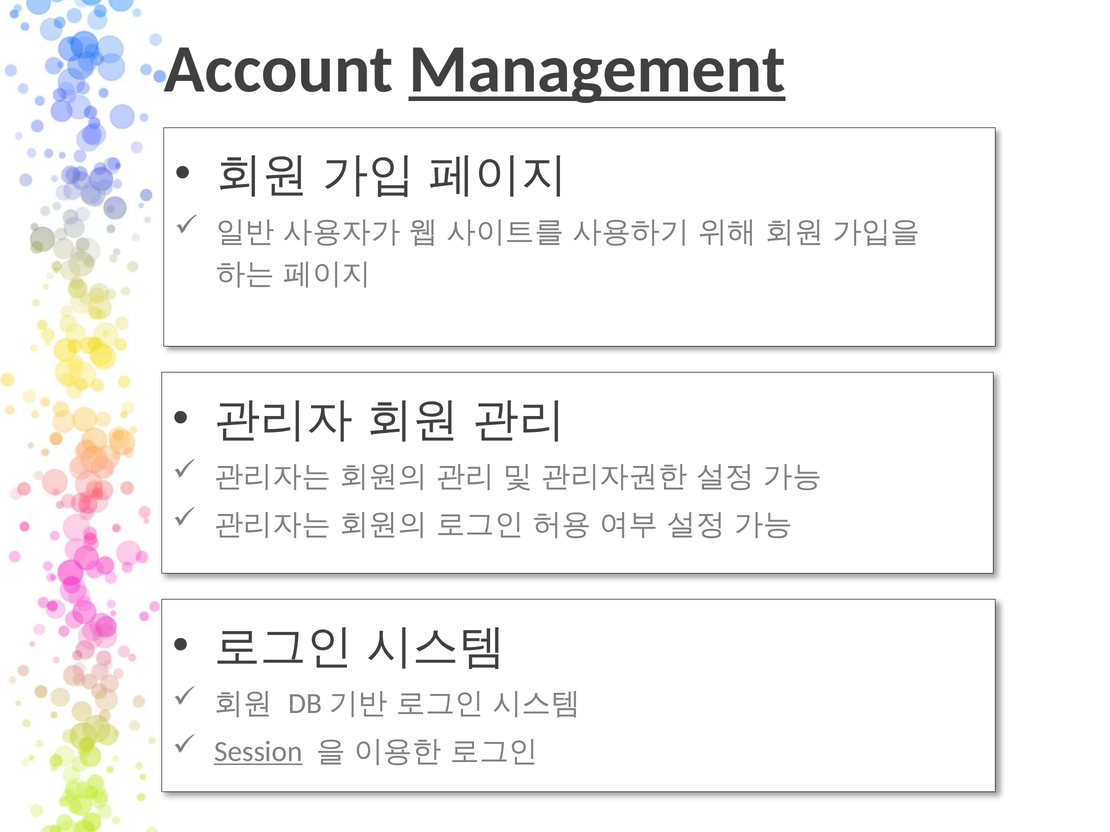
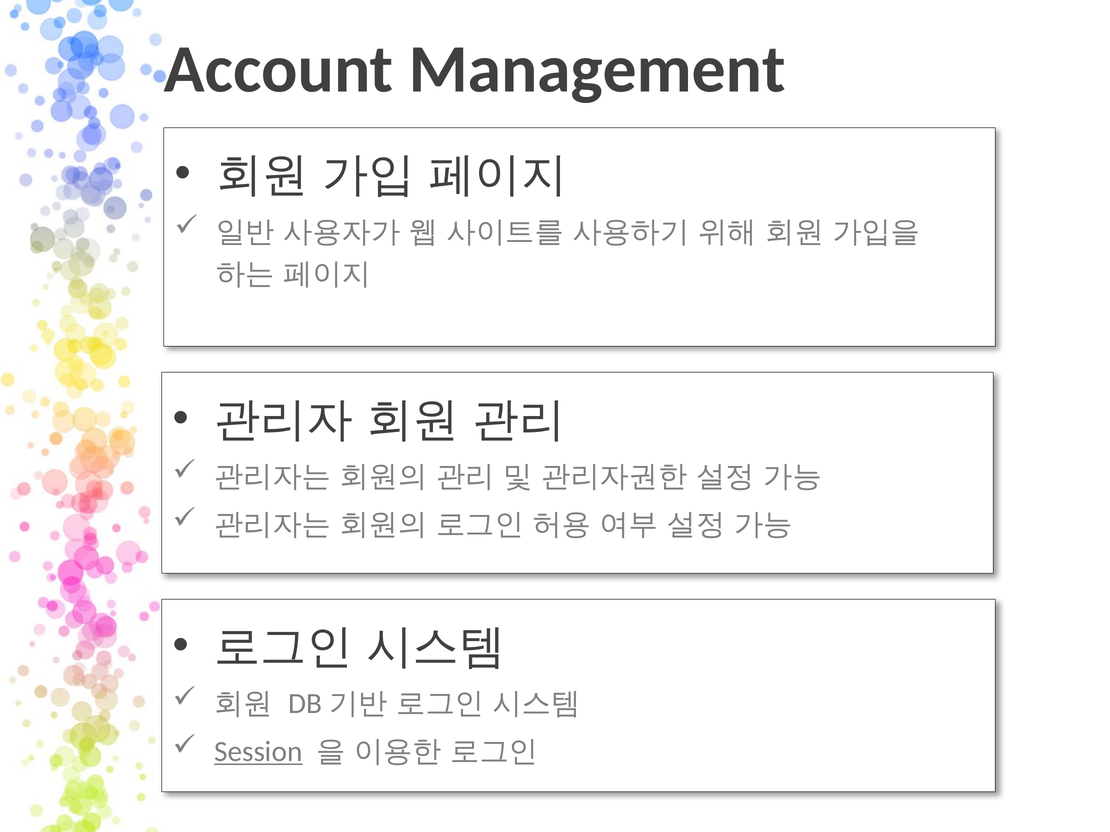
Management underline: present -> none (597, 70)
